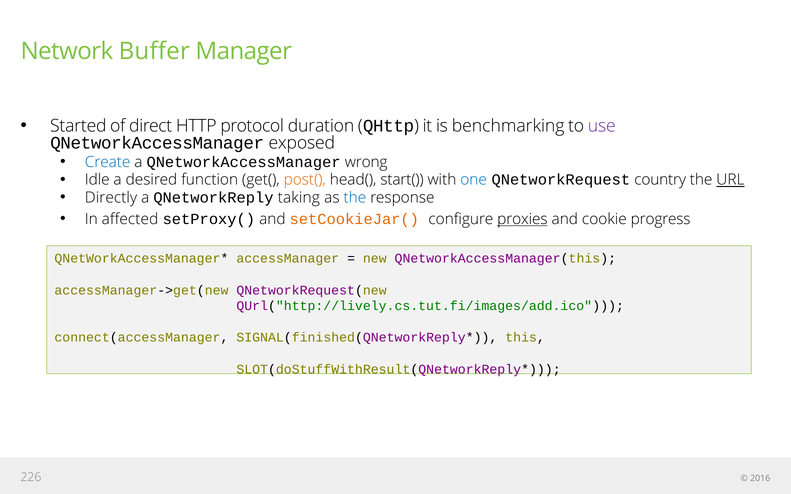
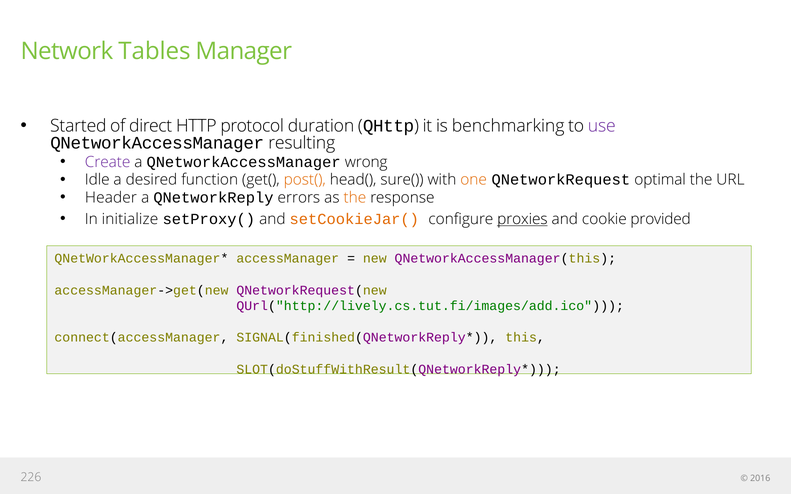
Buffer: Buffer -> Tables (154, 51)
exposed: exposed -> resulting (302, 143)
Create colour: blue -> purple (108, 162)
start(: start( -> sure( (402, 180)
one colour: blue -> orange (474, 180)
country: country -> optimal (660, 180)
URL underline: present -> none (730, 180)
Directly: Directly -> Header (111, 198)
taking: taking -> errors (299, 198)
the colour: blue -> orange (355, 198)
affected: affected -> initialize (130, 219)
progress: progress -> provided (661, 219)
